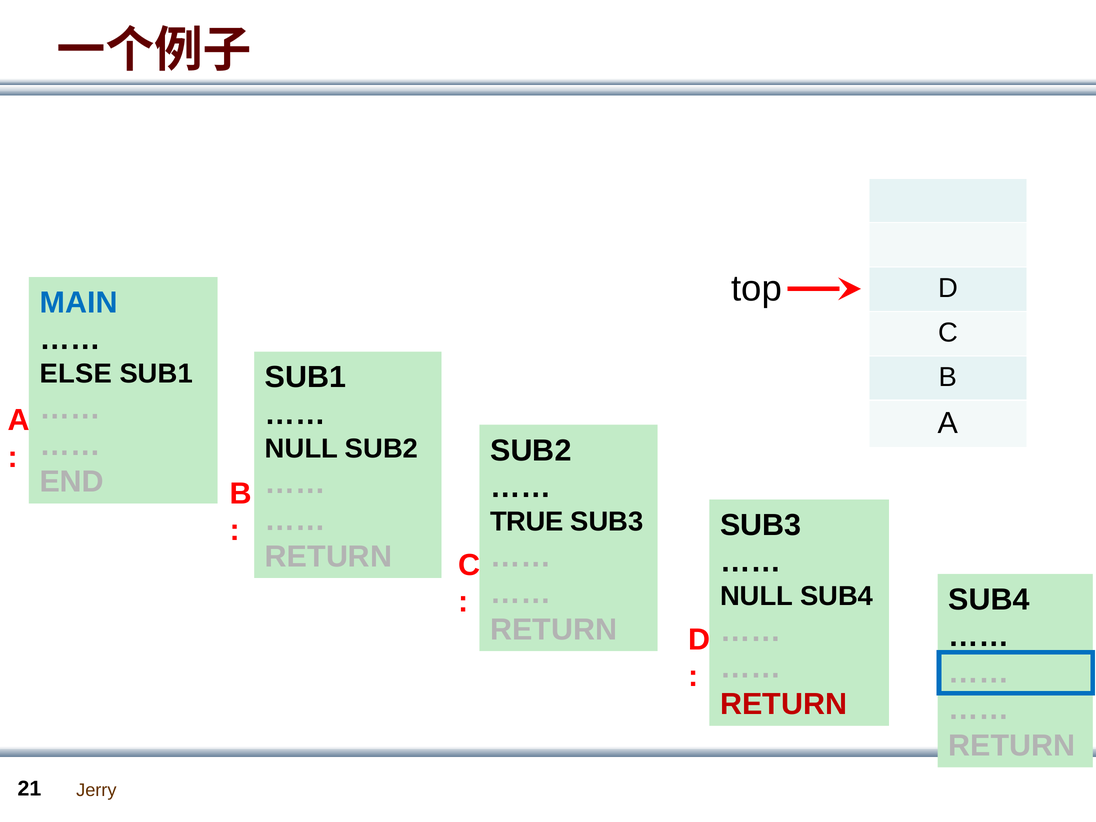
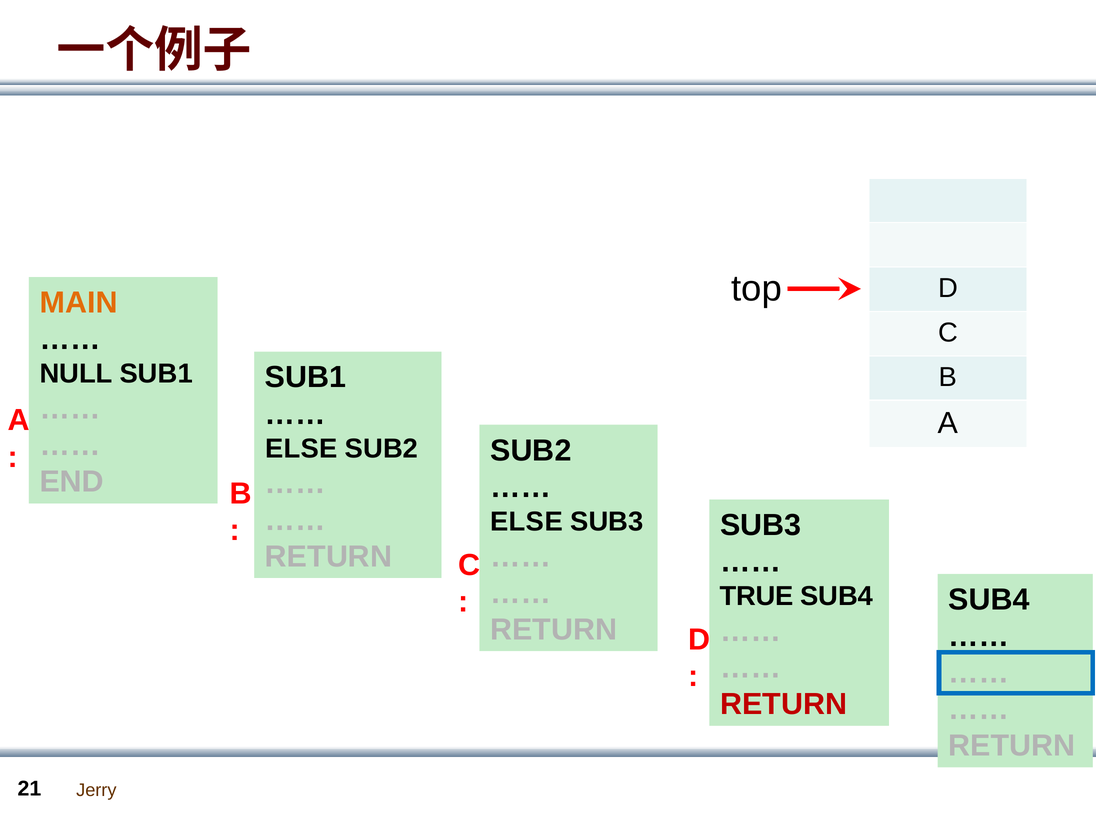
MAIN colour: blue -> orange (79, 303)
ELSE: ELSE -> NULL (76, 374)
NULL: NULL -> ELSE (301, 448)
TRUE: TRUE -> ELSE (527, 522)
NULL: NULL -> TRUE (757, 596)
